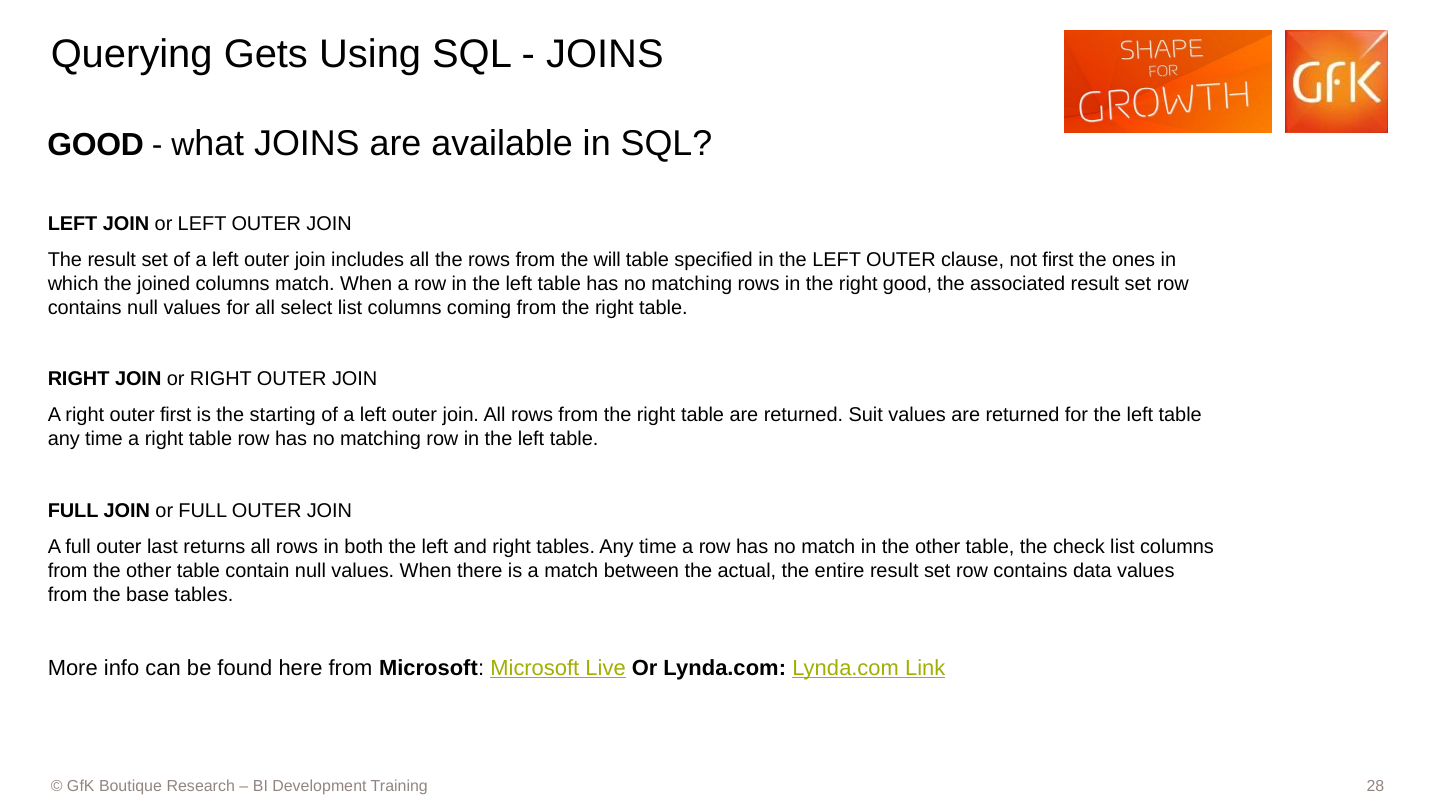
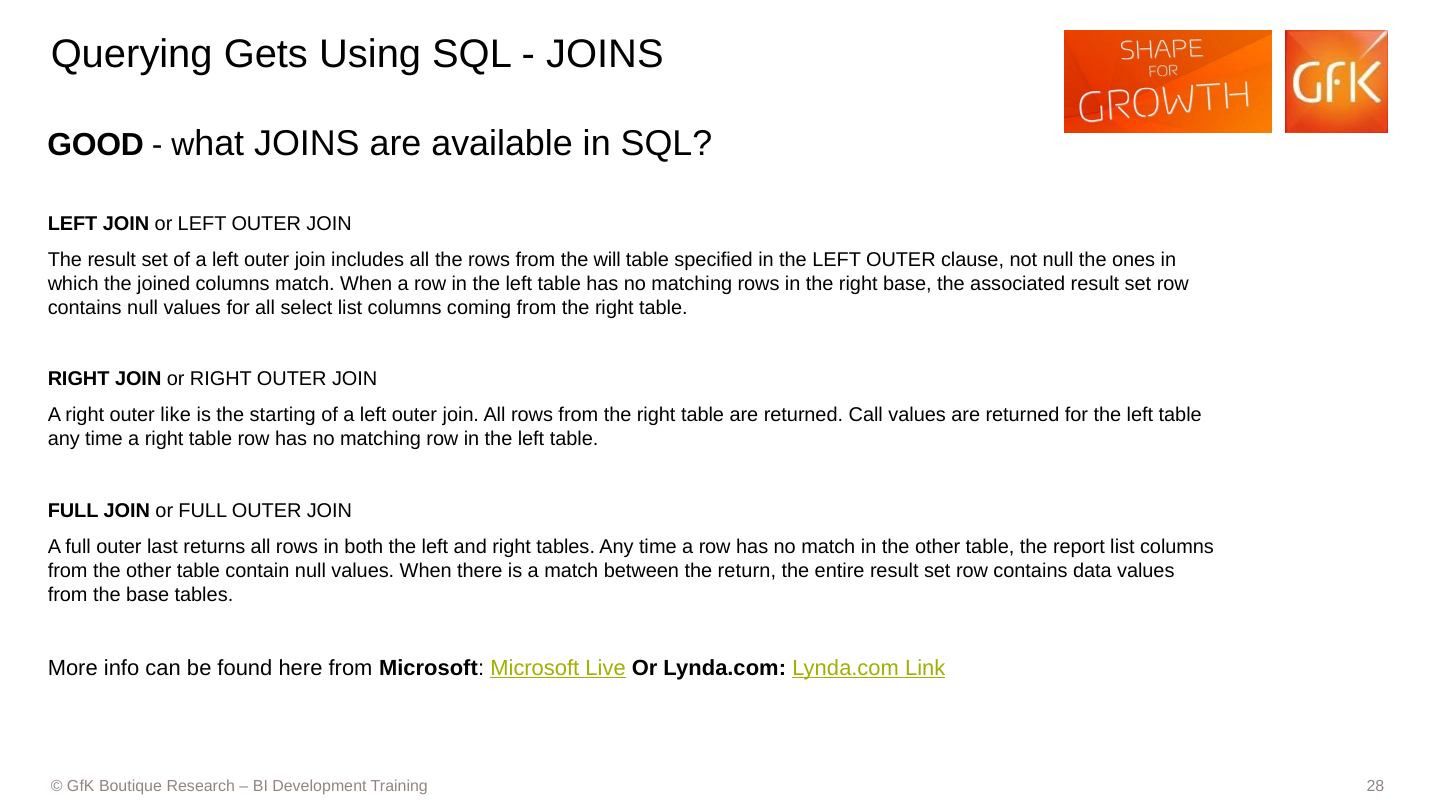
not first: first -> null (1058, 260)
right good: good -> base (907, 284)
outer first: first -> like (176, 415)
Suit: Suit -> Call (866, 415)
check: check -> report (1079, 547)
actual: actual -> return (747, 571)
